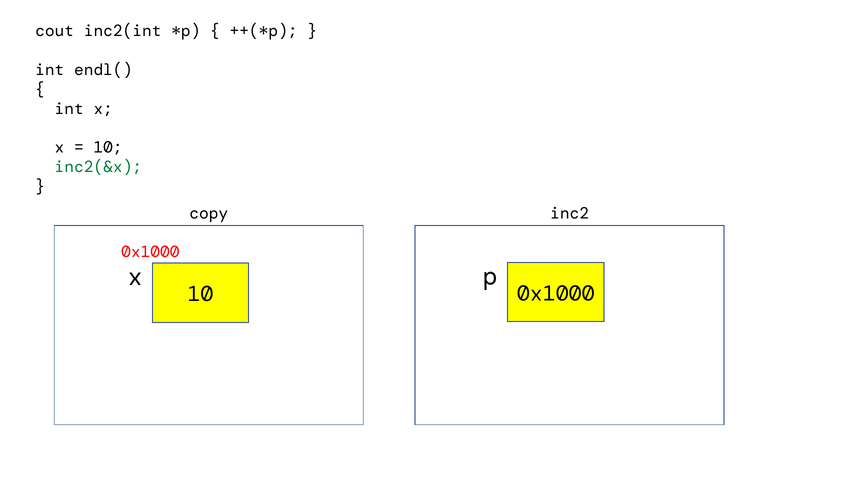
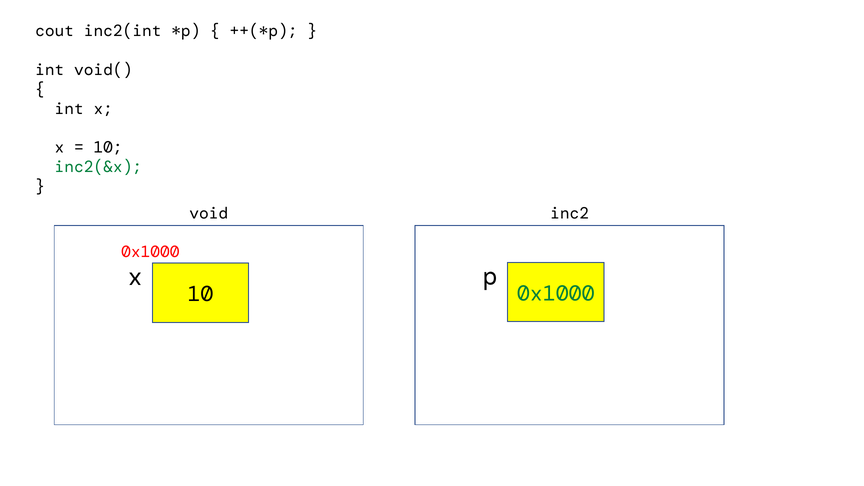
endl(: endl( -> void( (103, 70)
copy: copy -> void (209, 213)
0x1000 colour: black -> green (556, 293)
